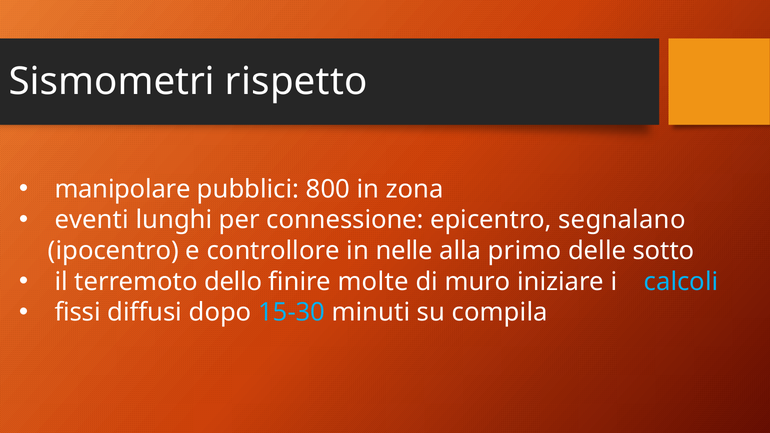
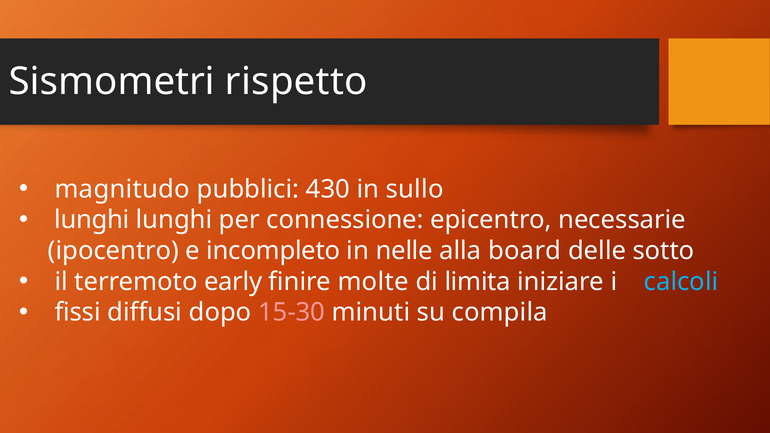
manipolare: manipolare -> magnitudo (122, 189)
800: 800 -> 430 (328, 189)
zona: zona -> sullo (415, 189)
eventi: eventi -> lunghi (92, 220)
segnalano: segnalano -> necessarie (622, 220)
controllore: controllore -> incompleto (273, 251)
primo: primo -> board (525, 251)
dello: dello -> early (233, 282)
muro: muro -> limita (478, 282)
15-30 colour: light blue -> pink (292, 312)
